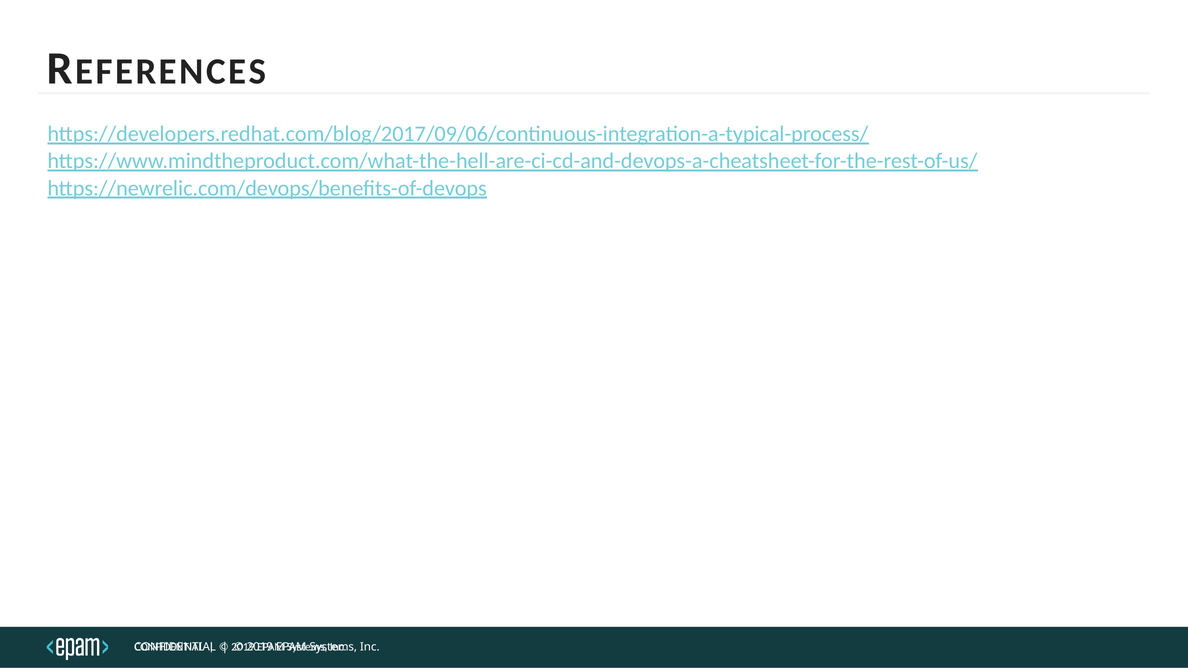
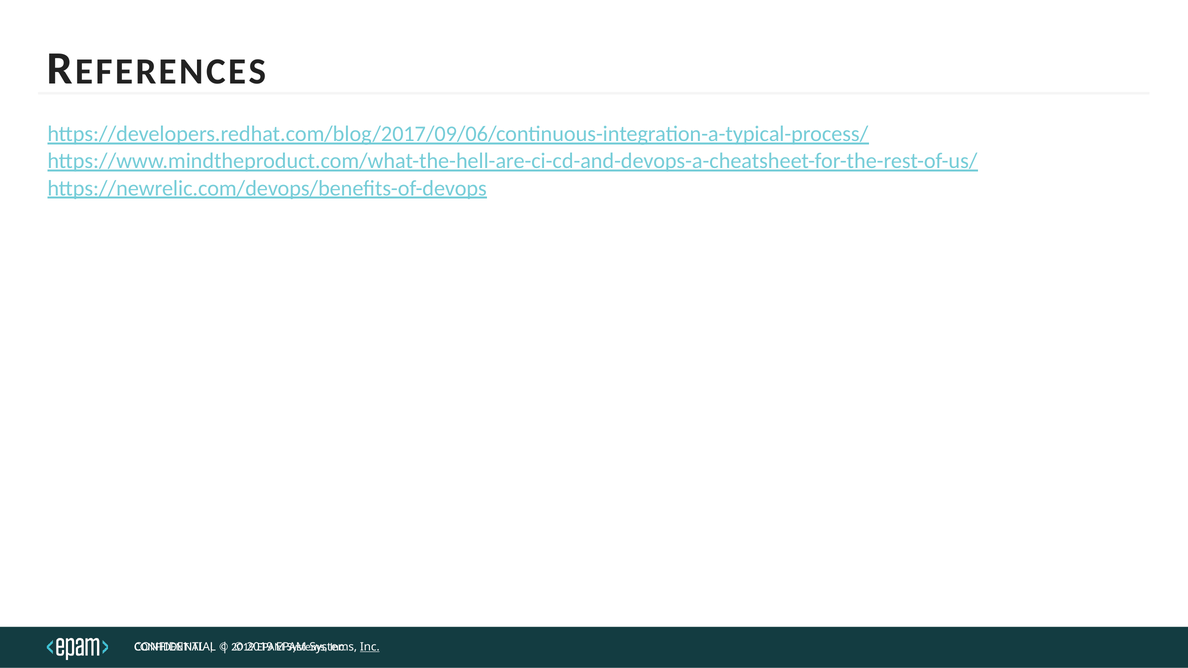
Inc underline: none -> present (370, 647)
